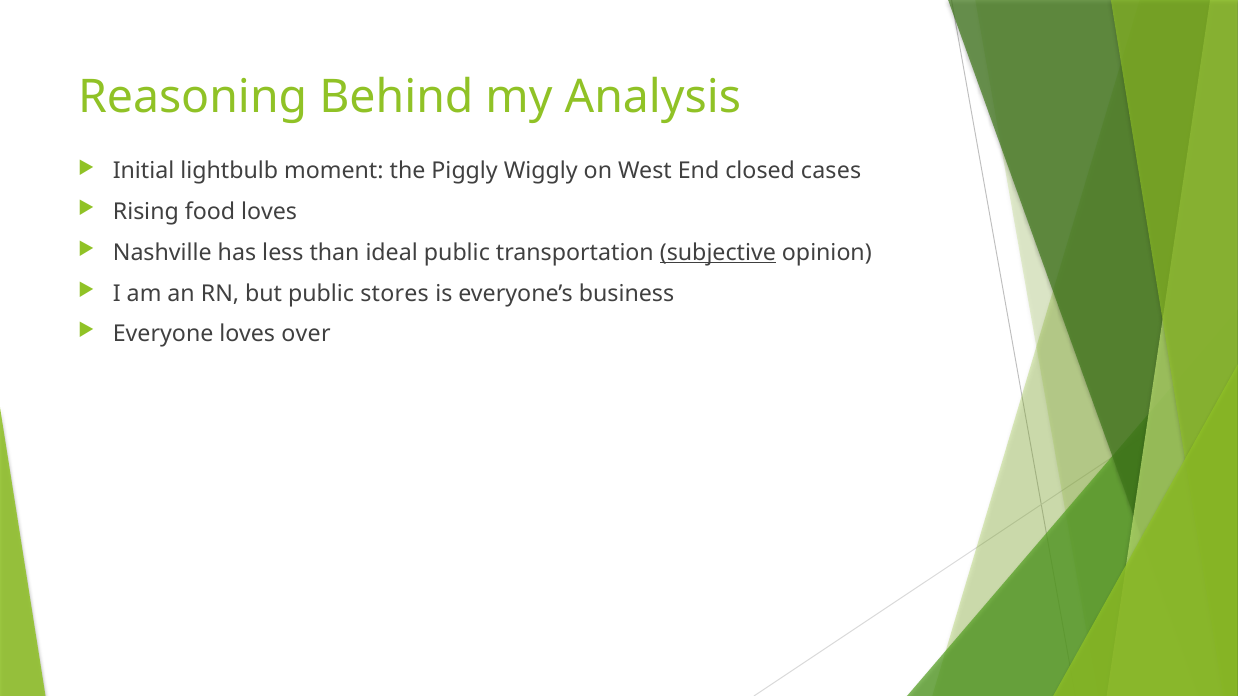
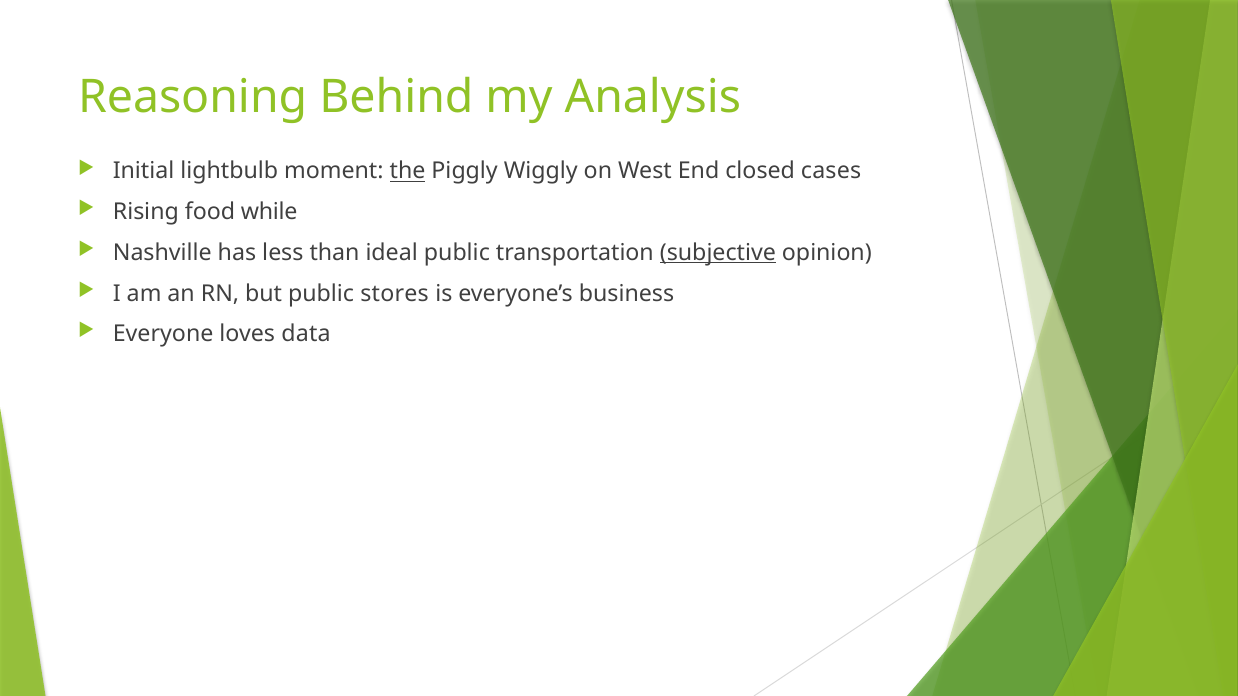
the underline: none -> present (408, 171)
food loves: loves -> while (269, 212)
over: over -> data (306, 334)
